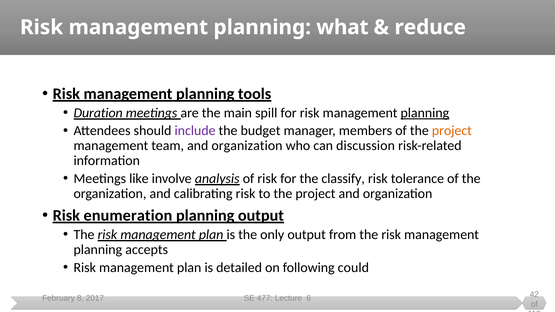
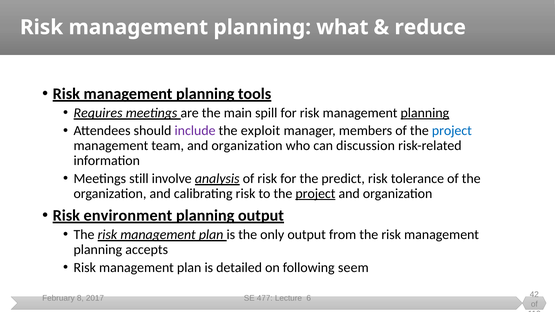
Duration: Duration -> Requires (98, 113)
budget: budget -> exploit (260, 131)
project colour: orange -> blue (452, 131)
like: like -> still (139, 179)
classify: classify -> predict (343, 179)
project underline: none -> present (315, 194)
enumeration: enumeration -> environment (128, 216)
could: could -> seem (353, 268)
